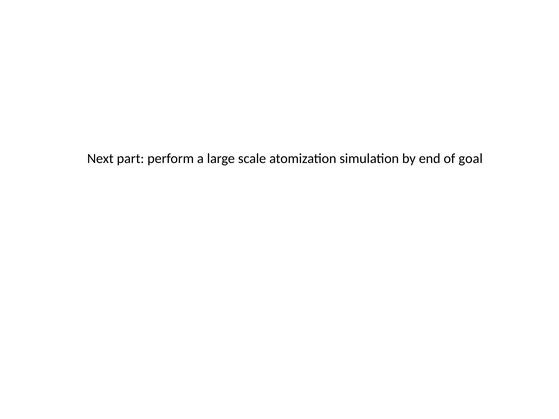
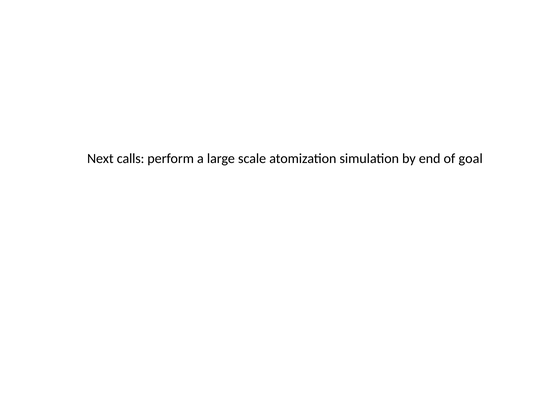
part: part -> calls (131, 159)
